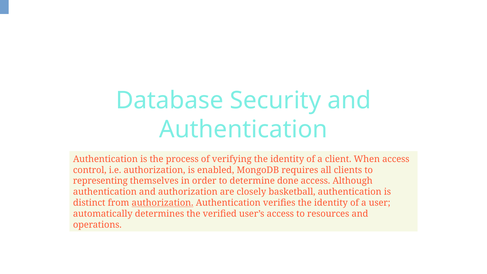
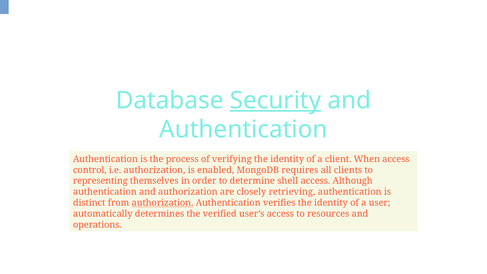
Security underline: none -> present (275, 100)
done: done -> shell (288, 181)
basketball: basketball -> retrieving (292, 192)
